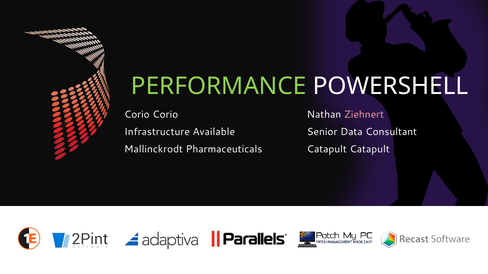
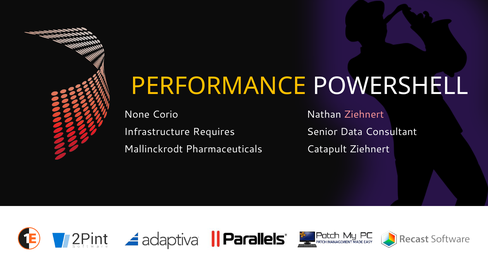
PERFORMANCE colour: light green -> yellow (219, 86)
Corio: Corio -> None (137, 115)
Available: Available -> Requires (214, 132)
Catapult Catapult: Catapult -> Ziehnert (370, 149)
